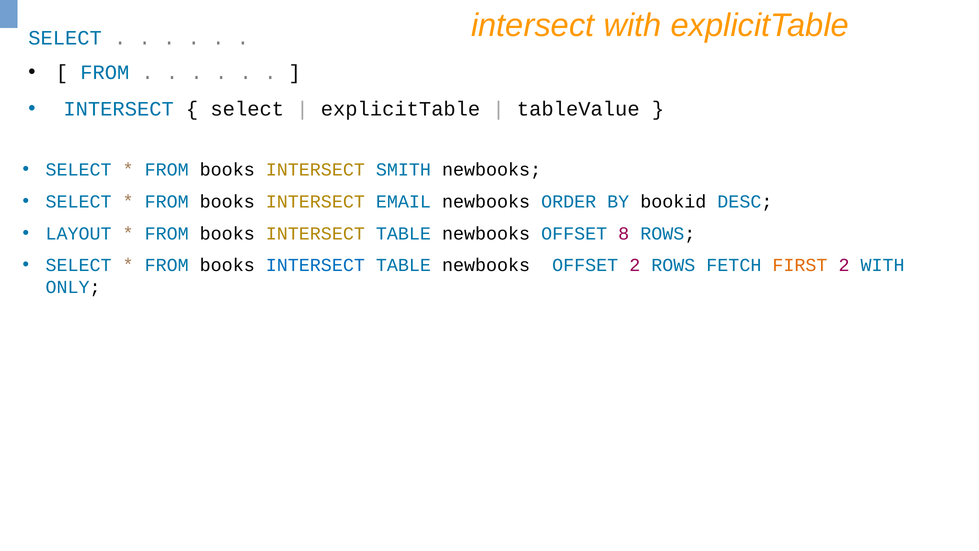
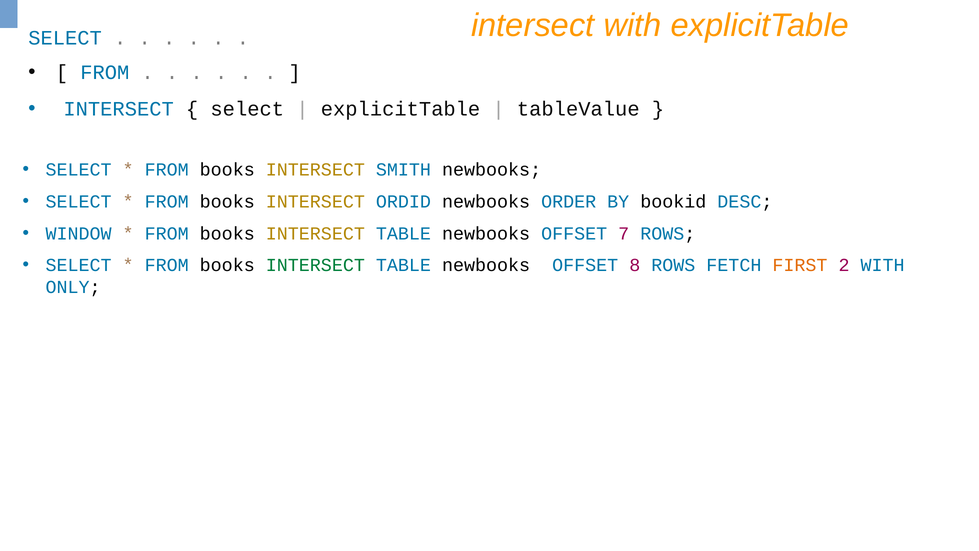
EMAIL: EMAIL -> ORDID (403, 202)
LAYOUT: LAYOUT -> WINDOW (79, 233)
8: 8 -> 7 (624, 233)
INTERSECT colour: blue -> green (315, 265)
OFFSET 2: 2 -> 8 (635, 265)
